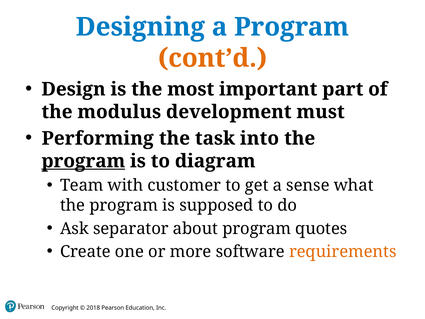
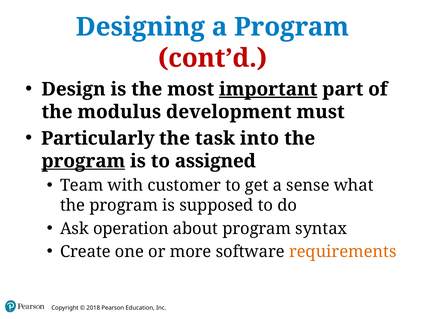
cont’d colour: orange -> red (213, 58)
important underline: none -> present (268, 89)
Performing: Performing -> Particularly (98, 138)
diagram: diagram -> assigned (215, 161)
separator: separator -> operation (131, 228)
quotes: quotes -> syntax (321, 228)
